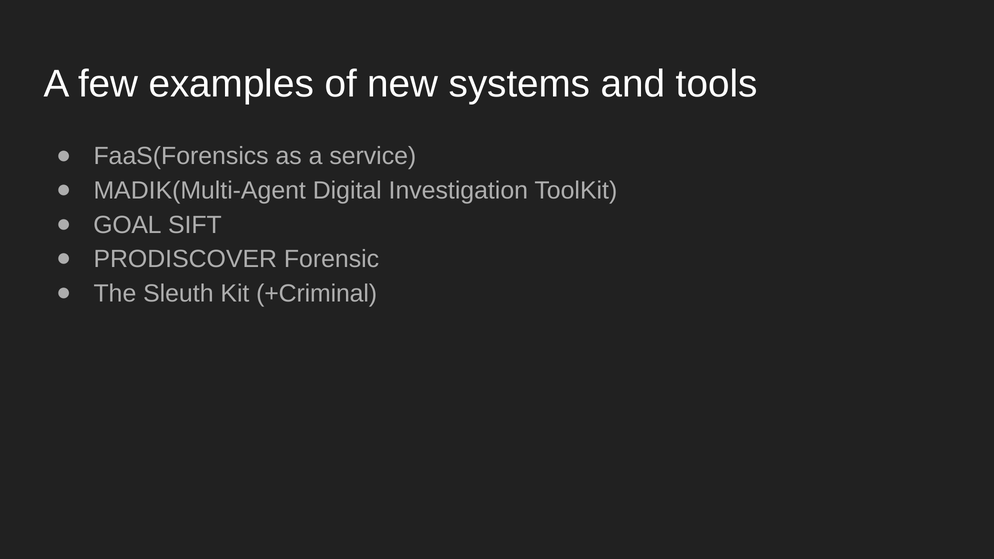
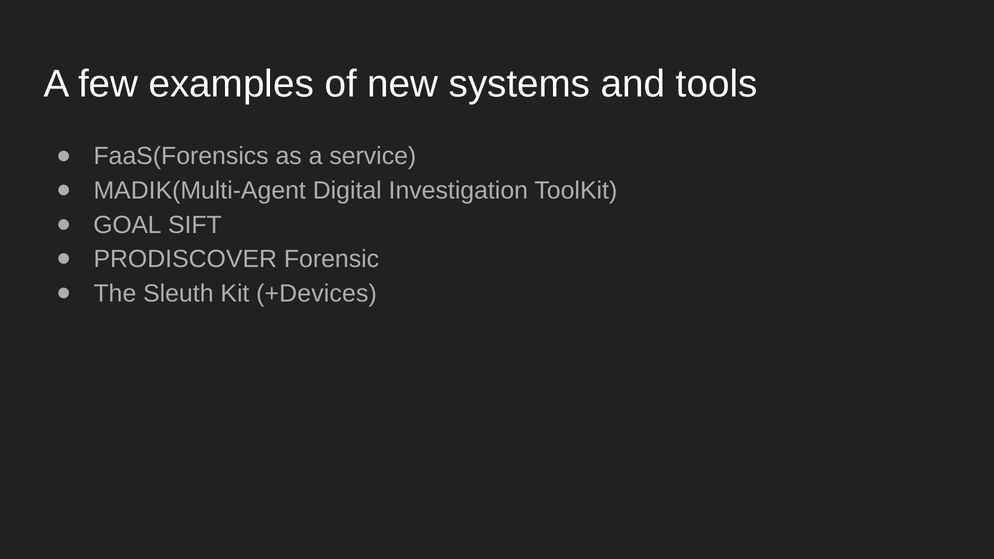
+Criminal: +Criminal -> +Devices (317, 293)
